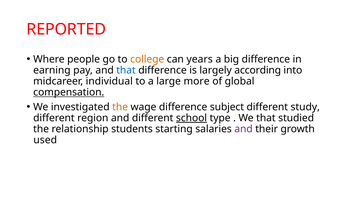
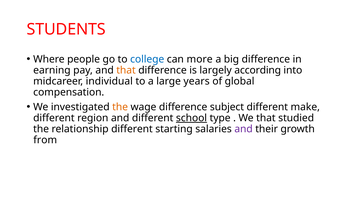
REPORTED: REPORTED -> STUDENTS (66, 29)
college colour: orange -> blue (147, 59)
years: years -> more (200, 59)
that colour: blue -> orange (126, 70)
more: more -> years (197, 81)
compensation underline: present -> none (69, 92)
study: study -> make (305, 107)
relationship students: students -> different (132, 129)
used: used -> from (45, 140)
